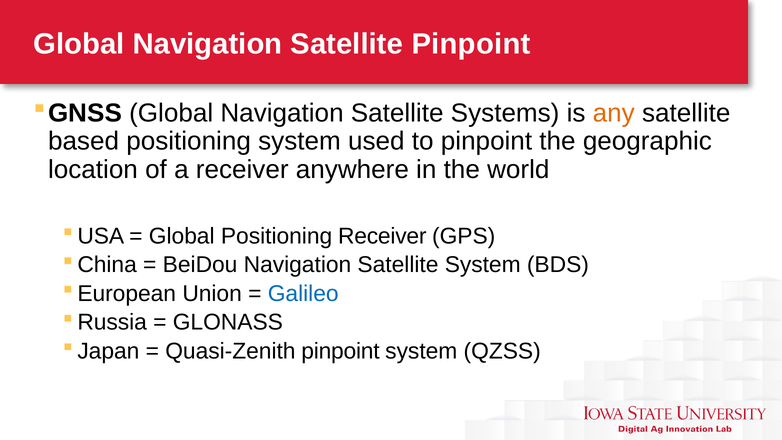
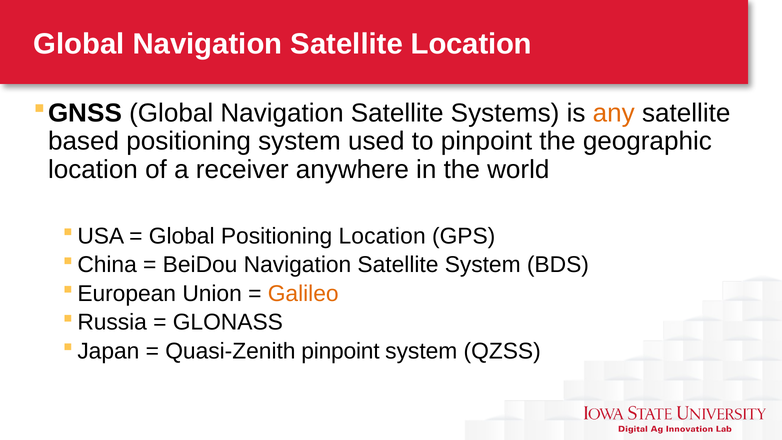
Satellite Pinpoint: Pinpoint -> Location (471, 44)
Positioning Receiver: Receiver -> Location (382, 236)
Galileo colour: blue -> orange (303, 294)
